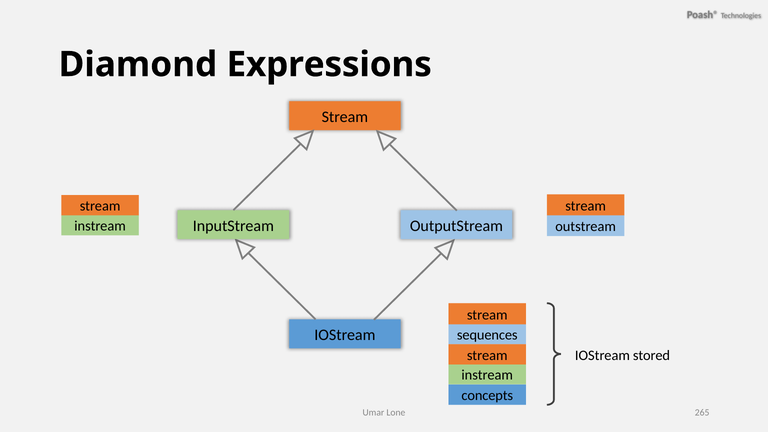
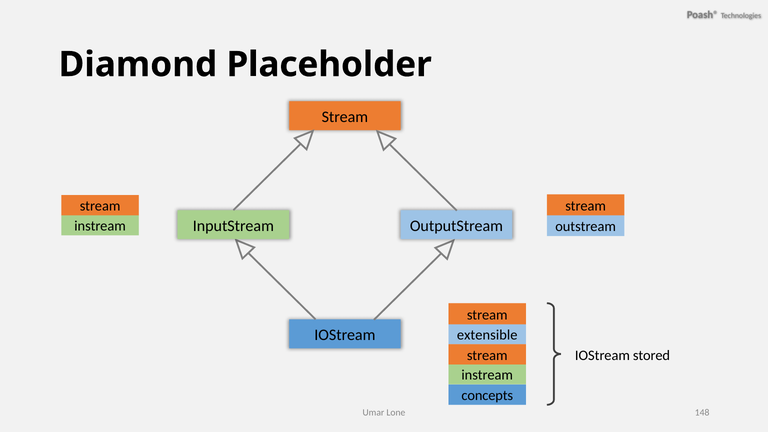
Expressions: Expressions -> Placeholder (329, 65)
sequences: sequences -> extensible (487, 335)
265: 265 -> 148 (702, 412)
